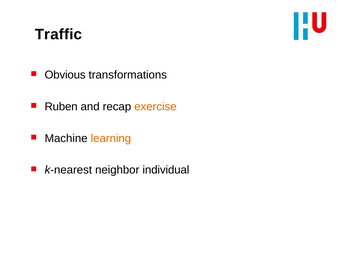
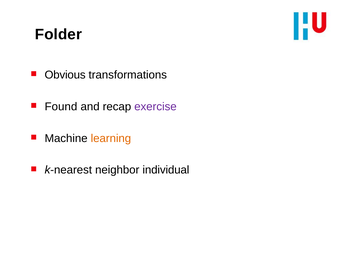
Traffic: Traffic -> Folder (58, 35)
Ruben: Ruben -> Found (61, 107)
exercise colour: orange -> purple (155, 107)
